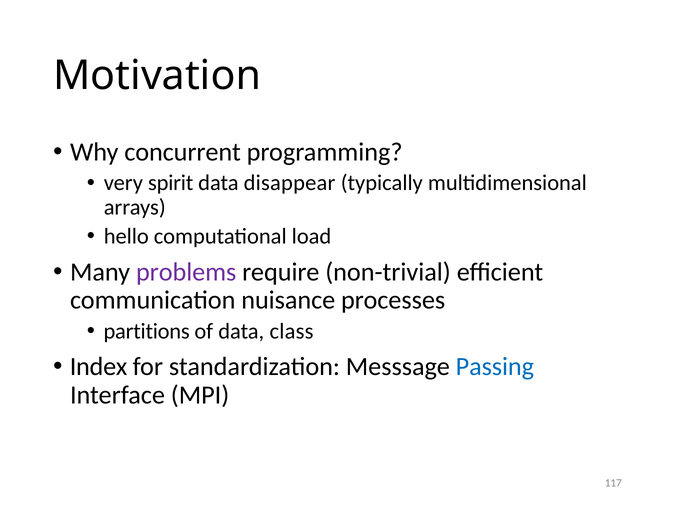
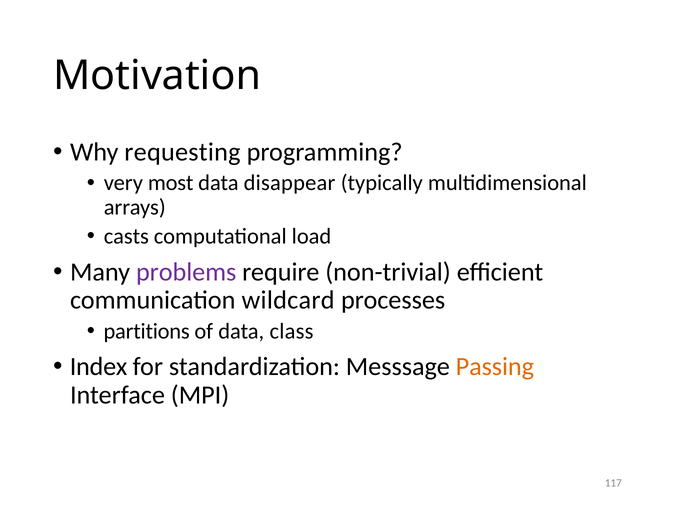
concurrent: concurrent -> requesting (182, 152)
spirit: spirit -> most (171, 183)
hello: hello -> casts (126, 236)
nuisance: nuisance -> wildcard (288, 300)
Passing colour: blue -> orange (495, 367)
